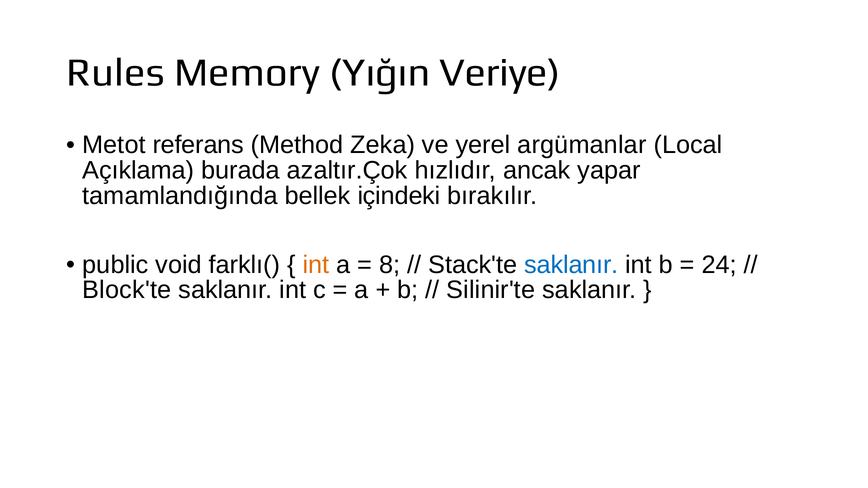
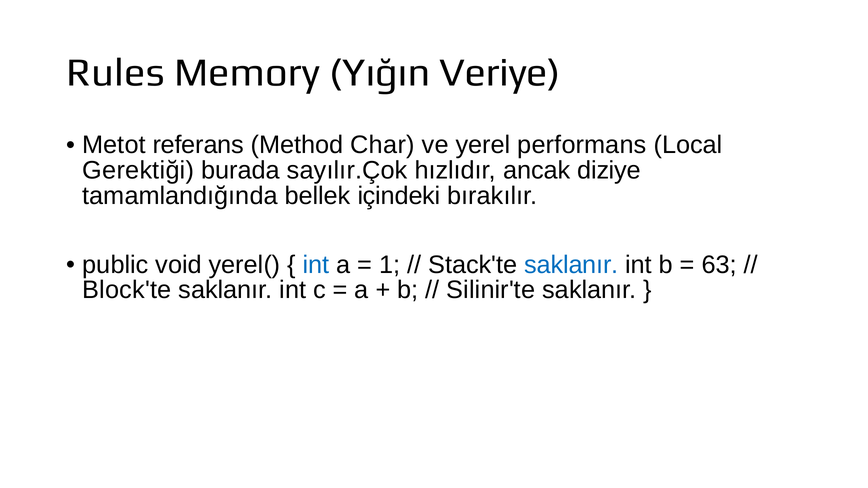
Zeka: Zeka -> Char (383, 145)
argümanlar: argümanlar -> performans (582, 145)
Açıklama: Açıklama -> Gerektiği (138, 171)
azaltır.Çok: azaltır.Çok -> sayılır.Çok (347, 171)
yapar: yapar -> diziye (609, 171)
farklı(: farklı( -> yerel( (245, 265)
int colour: orange -> blue (316, 265)
8: 8 -> 1 (390, 265)
24: 24 -> 63 (719, 265)
